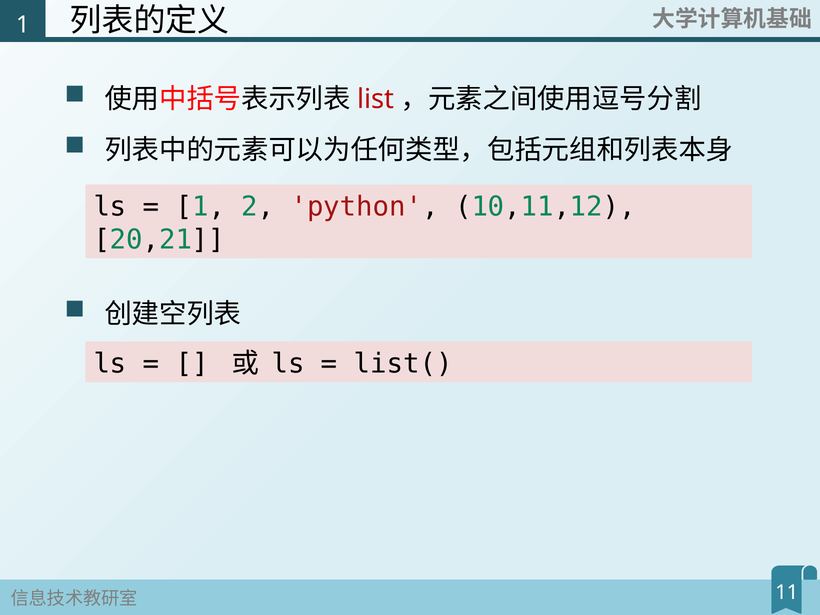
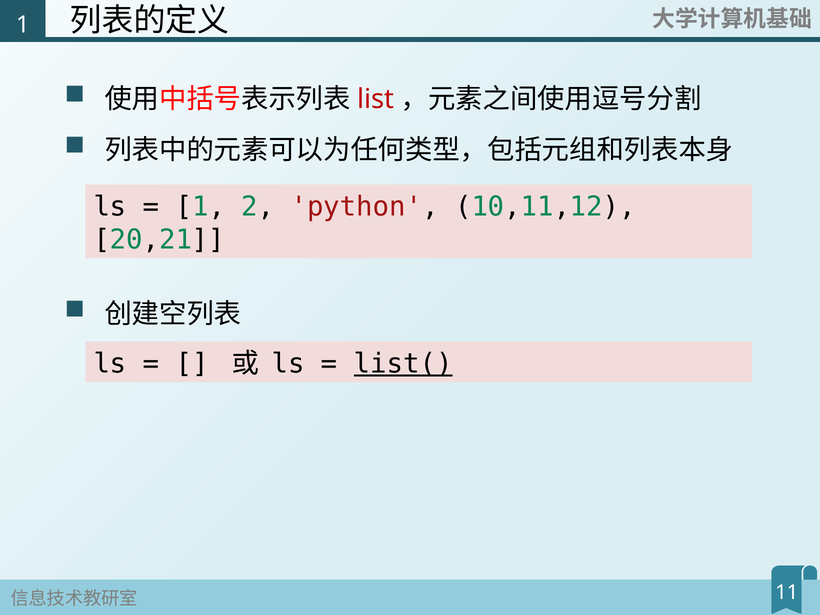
list( underline: none -> present (403, 364)
